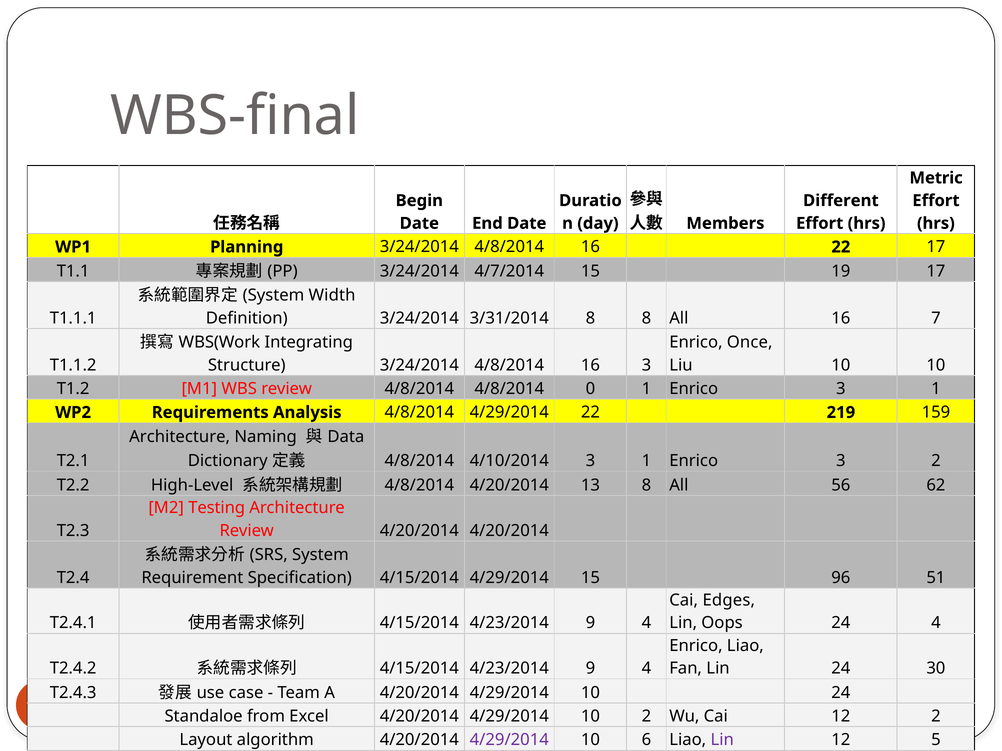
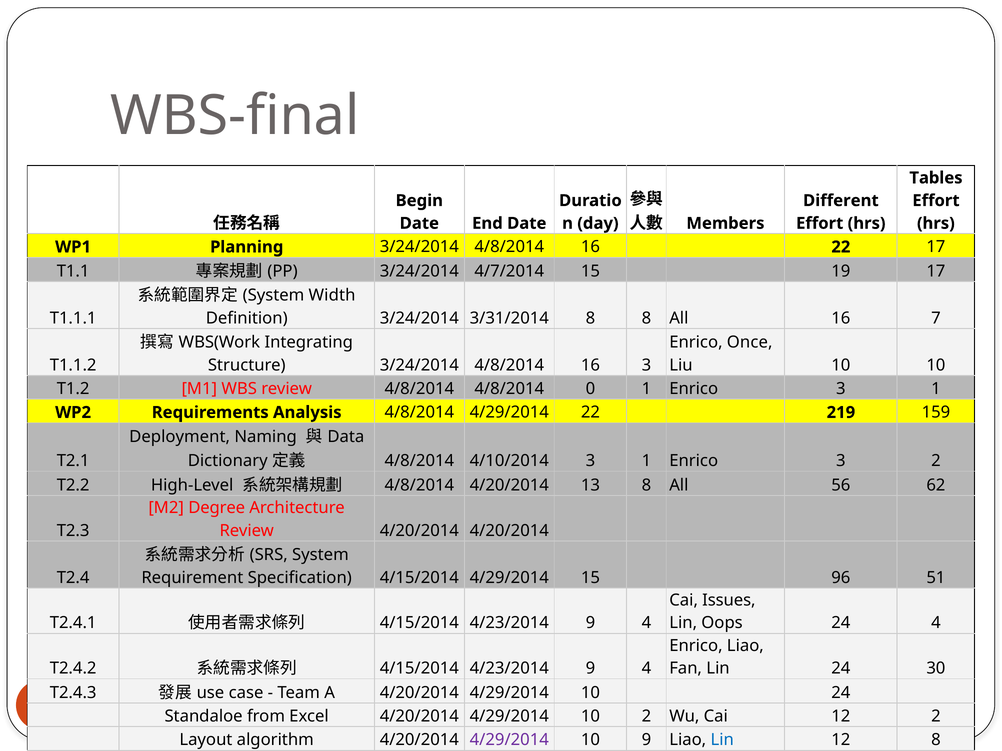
Metric: Metric -> Tables (936, 178)
Architecture: Architecture -> Deployment (180, 437)
Testing: Testing -> Degree (217, 508)
Edges: Edges -> Issues (729, 601)
10 6: 6 -> 9 (646, 740)
Lin colour: purple -> blue (722, 740)
12 5: 5 -> 8 (936, 740)
